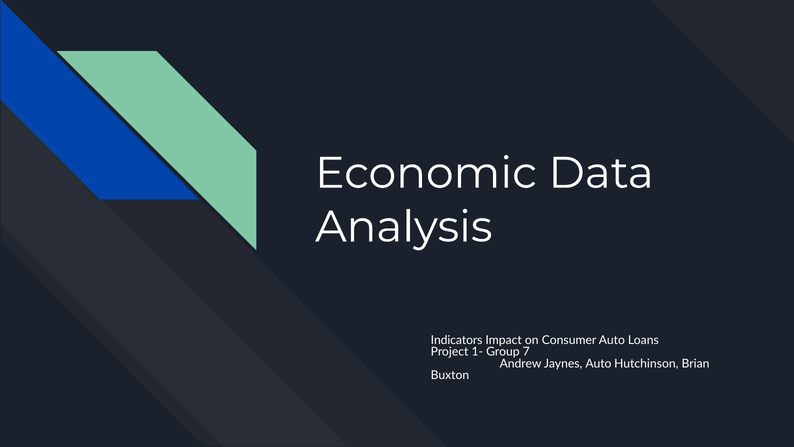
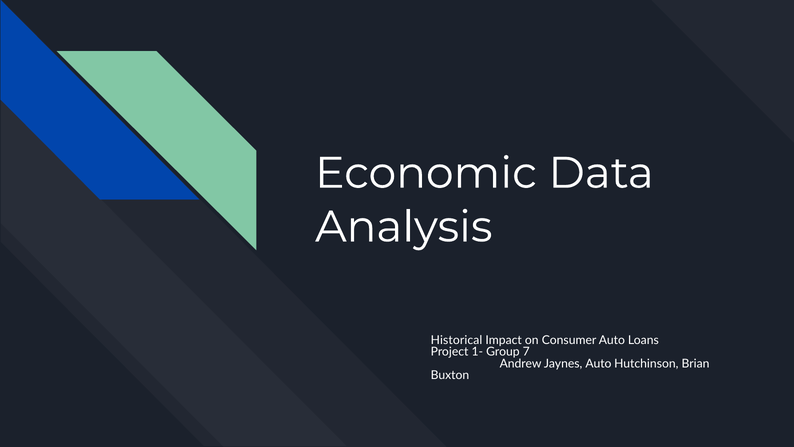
Indicators: Indicators -> Historical (457, 340)
